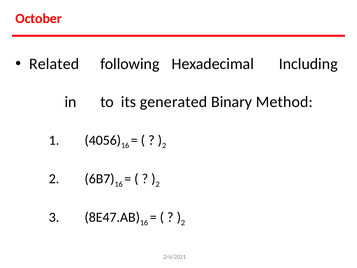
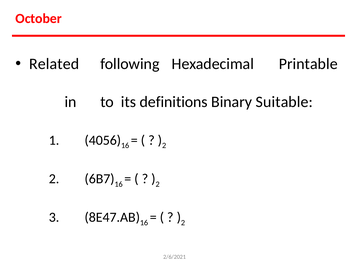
Including: Including -> Printable (308, 64)
generated: generated -> definitions (174, 102)
Method: Method -> Suitable (284, 102)
